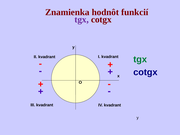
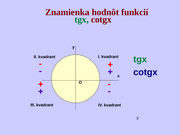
tgx colour: purple -> green (82, 20)
